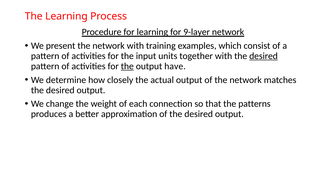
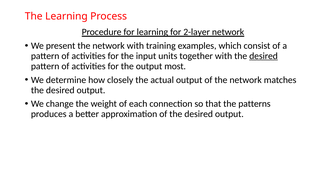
9-layer: 9-layer -> 2-layer (197, 32)
the underline: present -> none (127, 66)
have: have -> most (175, 66)
